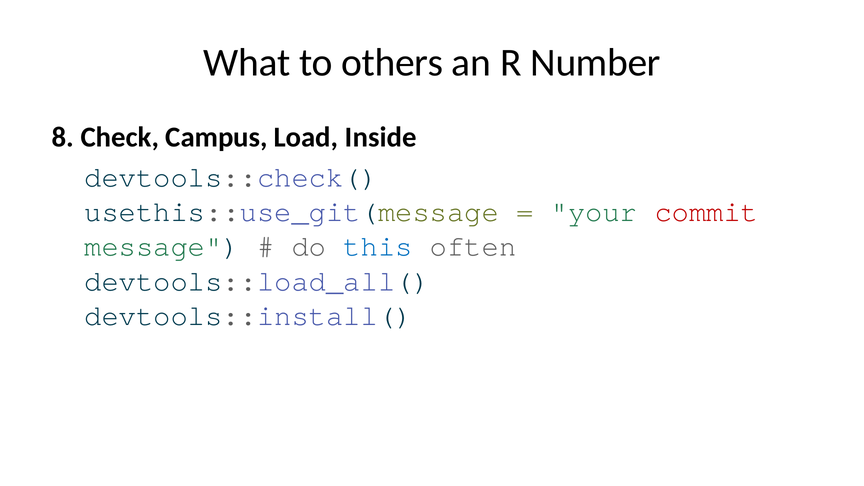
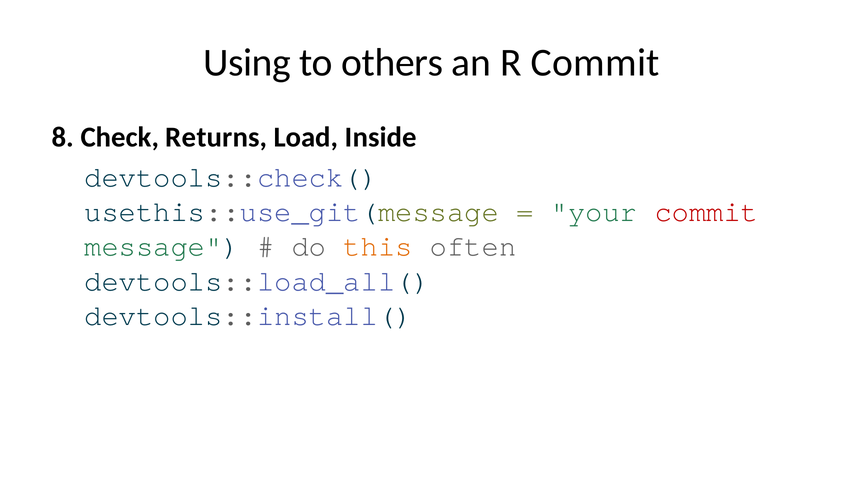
What: What -> Using (247, 63)
R Number: Number -> Commit (595, 63)
Campus: Campus -> Returns (216, 137)
this colour: blue -> orange (378, 246)
